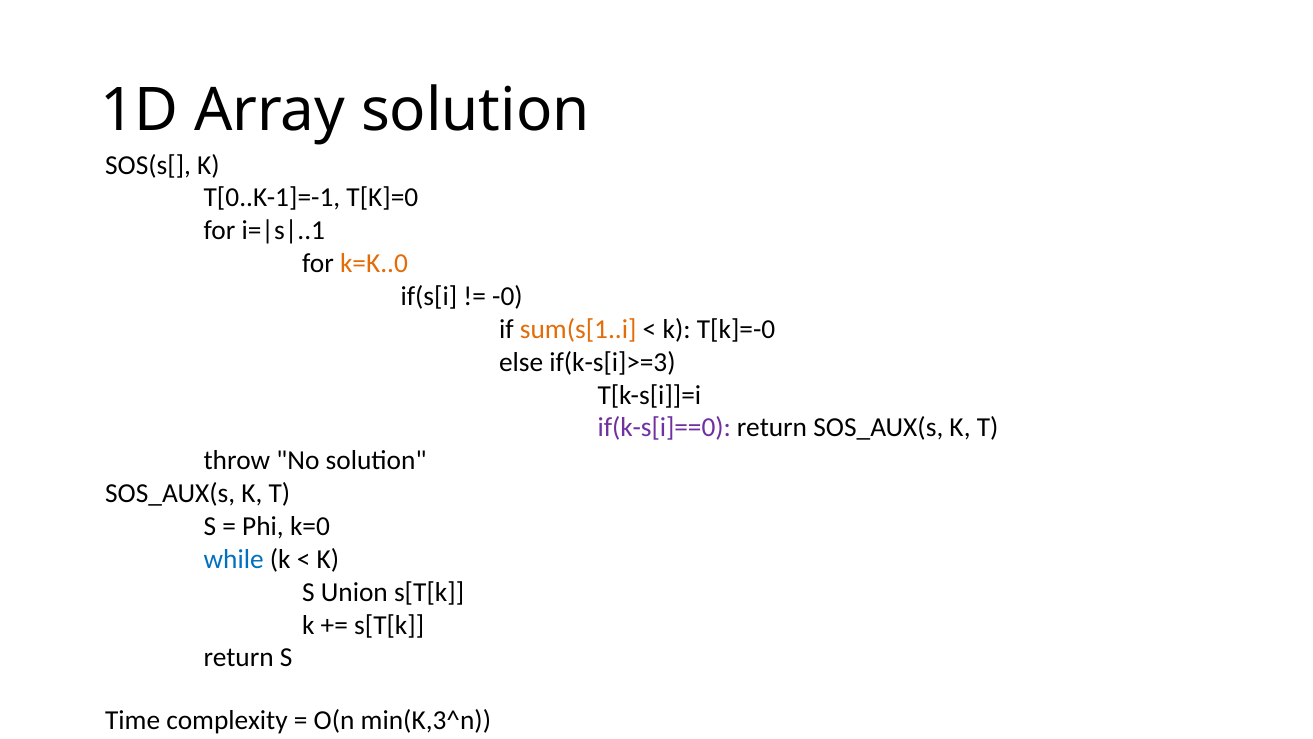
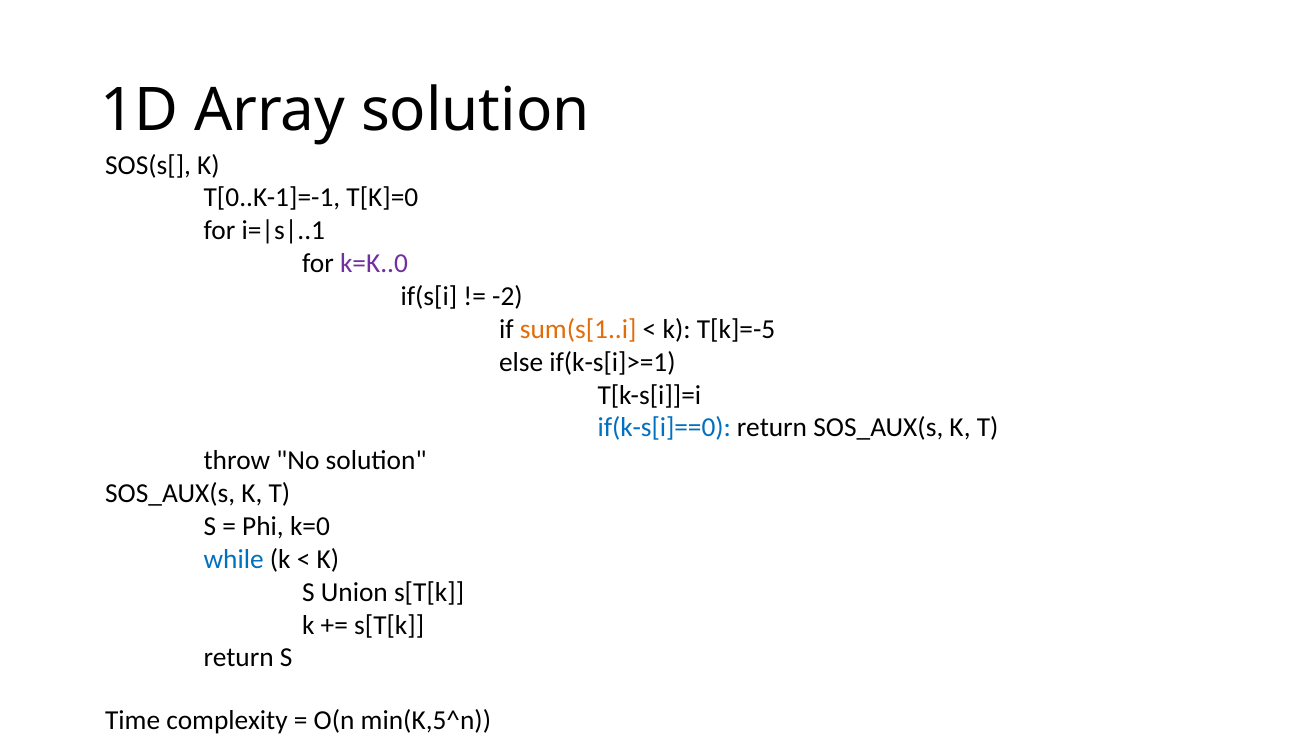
k=K..0 colour: orange -> purple (374, 263)
-0: -0 -> -2 (507, 296)
T[k]=-0: T[k]=-0 -> T[k]=-5 (736, 329)
if(k-s[i]>=3: if(k-s[i]>=3 -> if(k-s[i]>=1 (613, 362)
if(k-s[i]==0 colour: purple -> blue (664, 428)
min(K,3^n: min(K,3^n -> min(K,5^n (426, 720)
